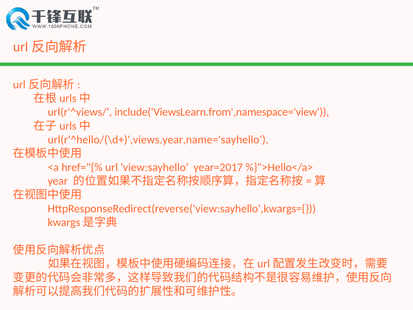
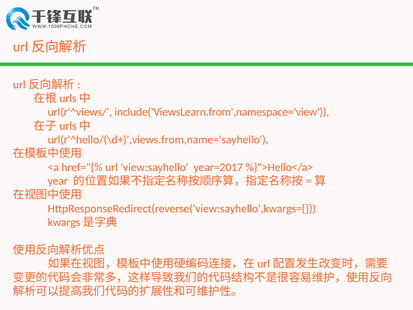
url(r'^hello/(\d+)',views.year,name='sayhello: url(r'^hello/(\d+)',views.year,name='sayhello -> url(r'^hello/(\d+)',views.from,name='sayhello (158, 140)
